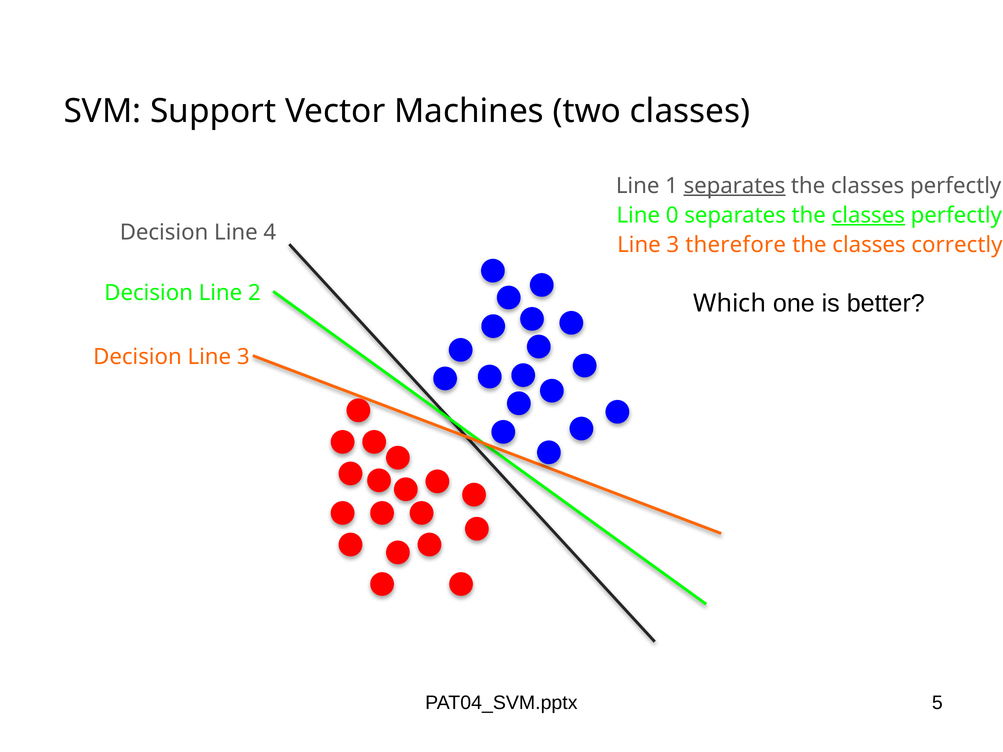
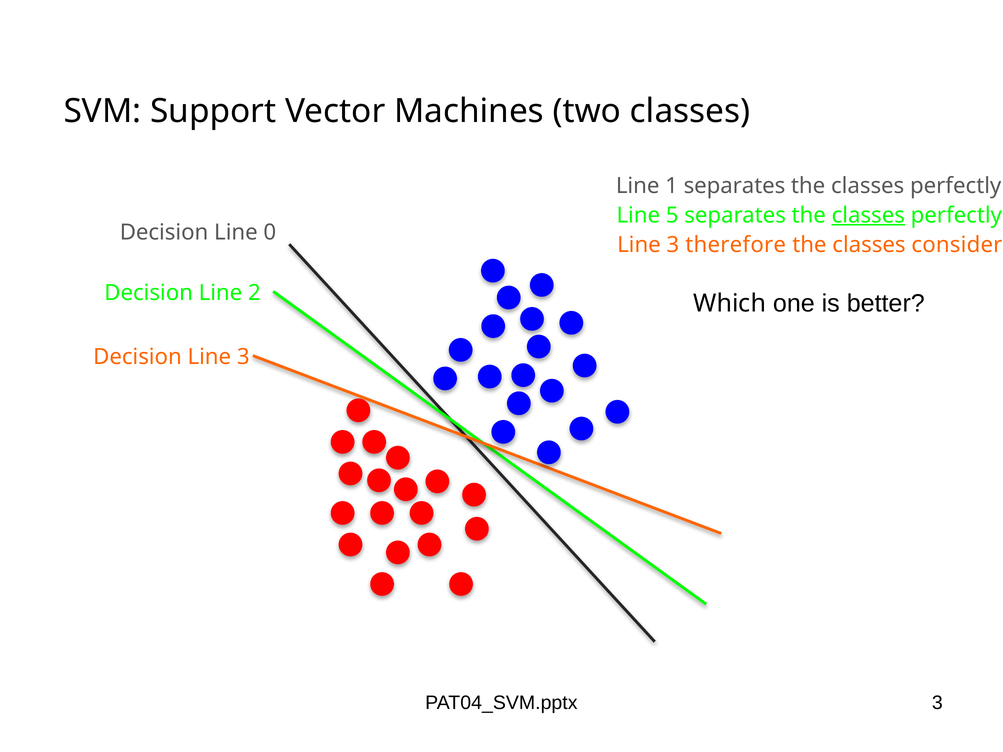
separates underline: present -> none (735, 186)
0: 0 -> 5 (672, 215)
4: 4 -> 0 (270, 233)
correctly: correctly -> consider (957, 245)
PAT04_SVM.pptx 5: 5 -> 3 (937, 703)
